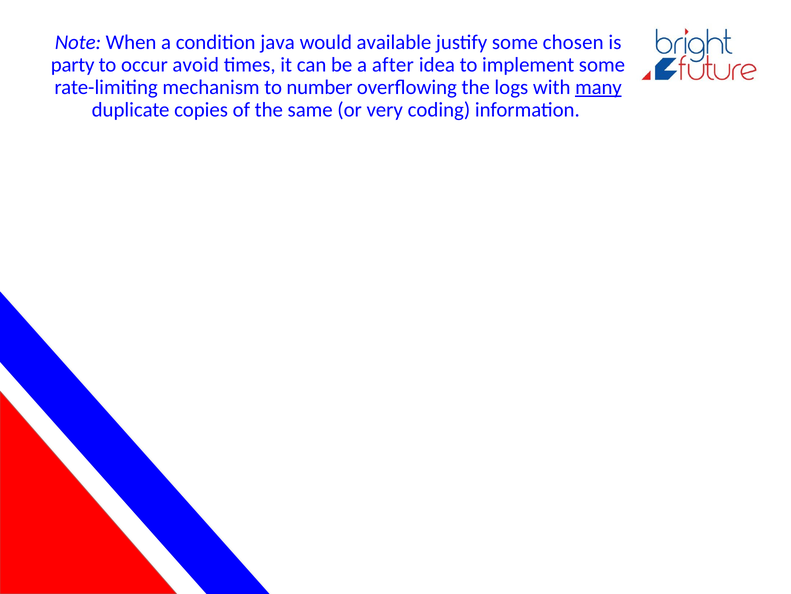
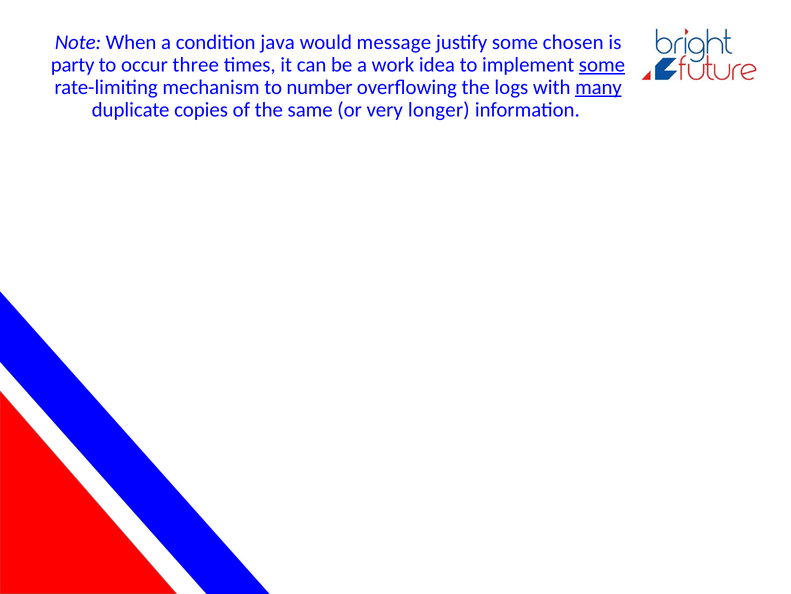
available: available -> message (394, 42)
avoid: avoid -> three (196, 65)
after: after -> work (393, 65)
some underline: none -> present (602, 65)
coding: coding -> longer (439, 110)
